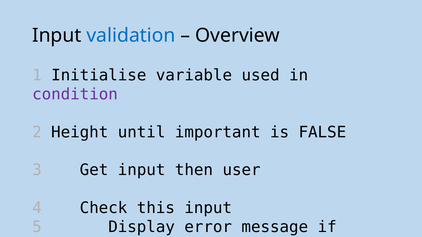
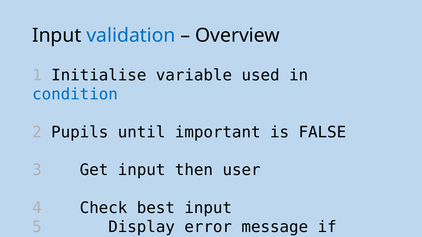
condition colour: purple -> blue (75, 94)
Height: Height -> Pupils (80, 132)
this: this -> best (156, 208)
